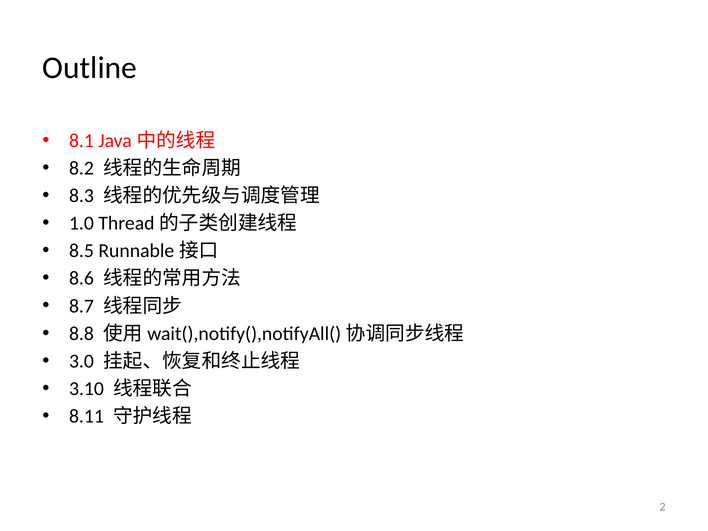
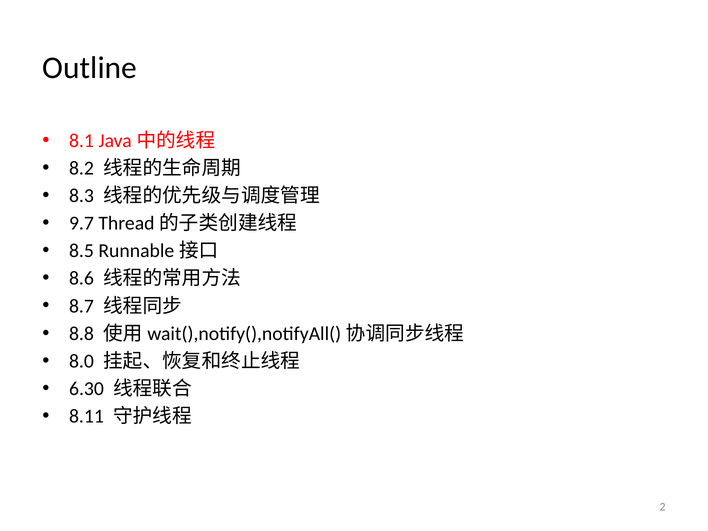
1.0: 1.0 -> 9.7 (81, 223)
3.0: 3.0 -> 8.0 (81, 361)
3.10: 3.10 -> 6.30 (86, 389)
